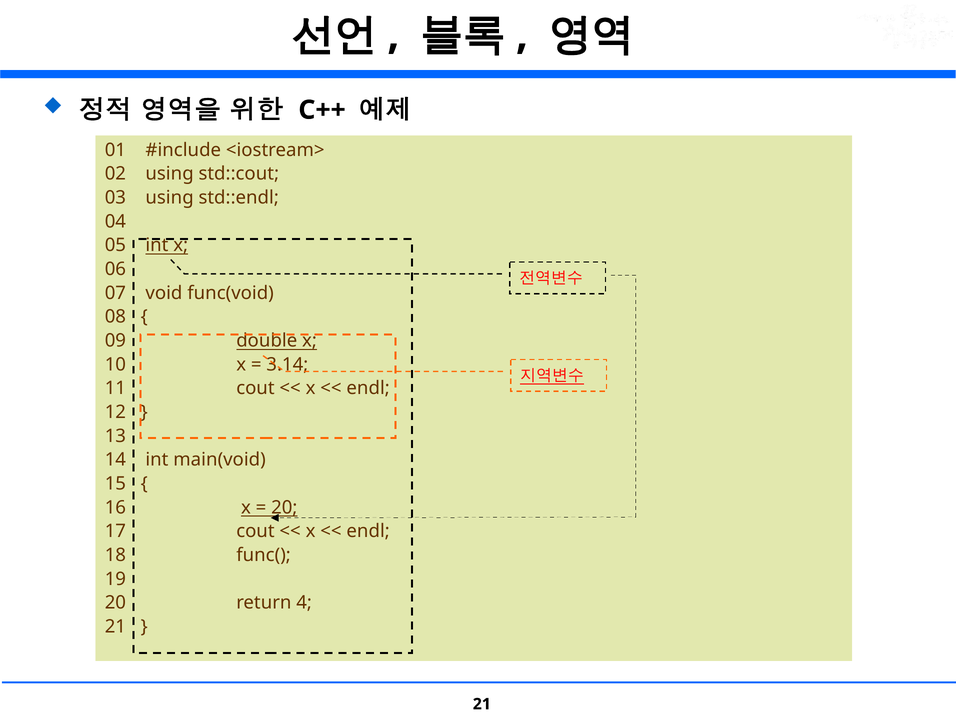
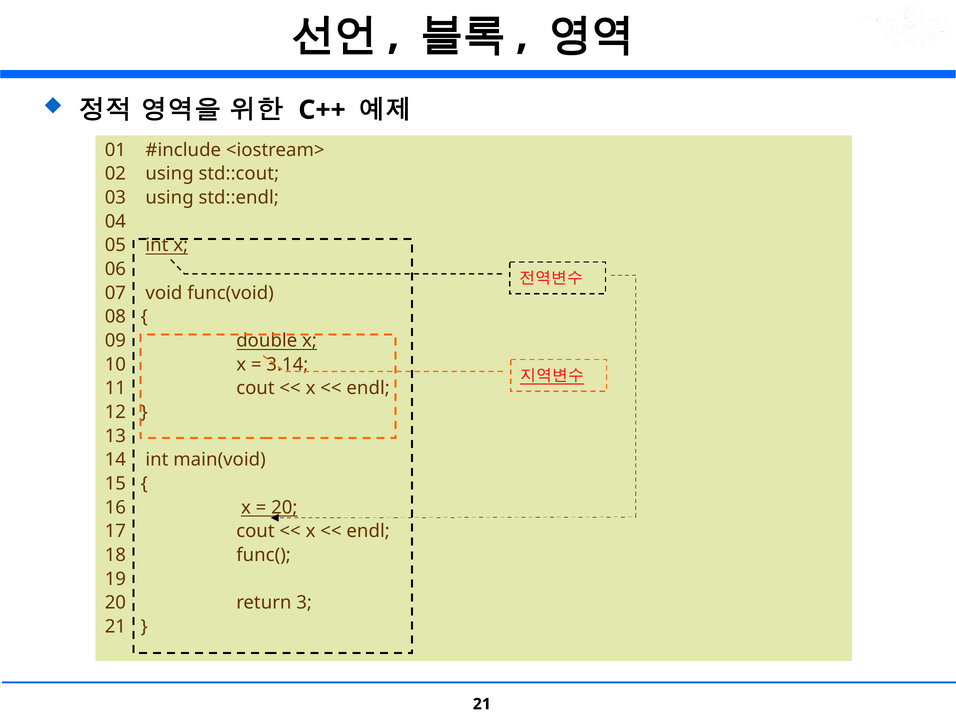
4: 4 -> 3 (304, 603)
